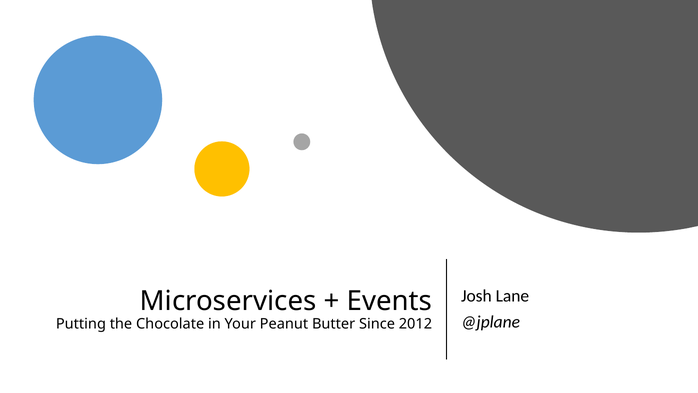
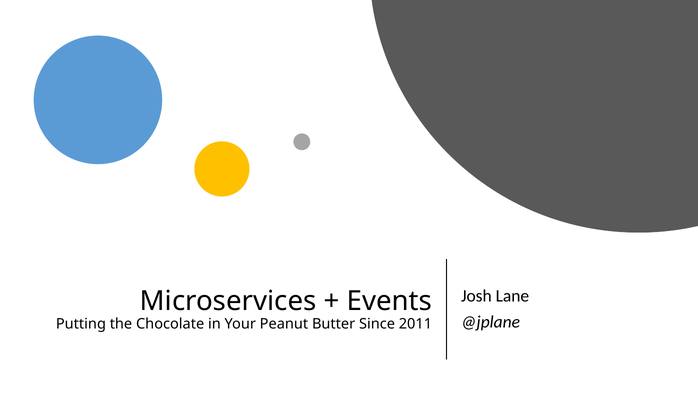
2012: 2012 -> 2011 (415, 324)
